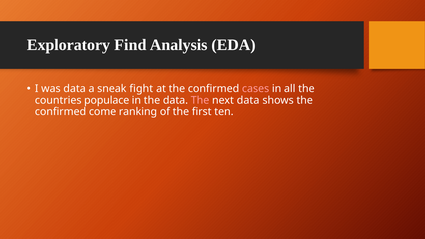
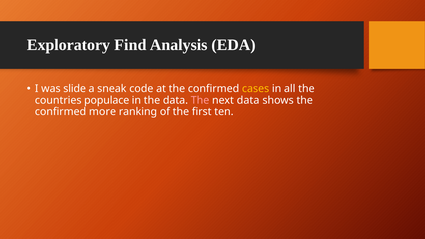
was data: data -> slide (75, 89)
fight: fight -> code (141, 89)
cases colour: pink -> yellow (256, 89)
come: come -> more (102, 112)
